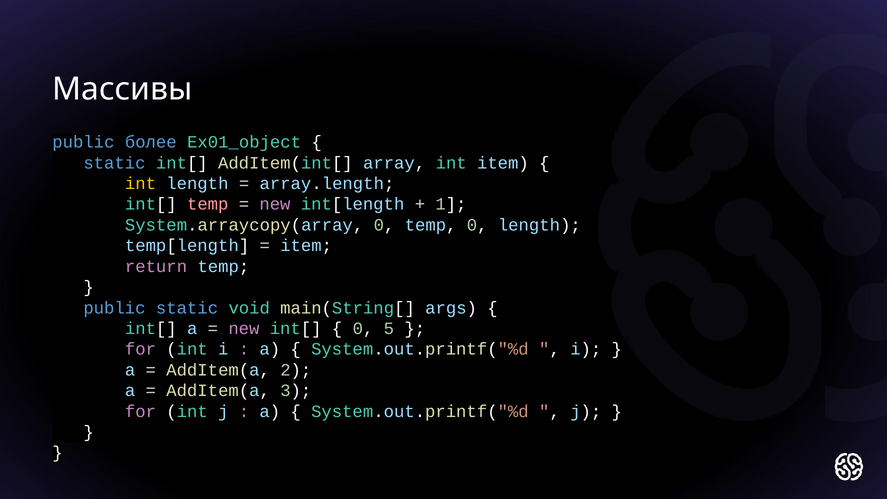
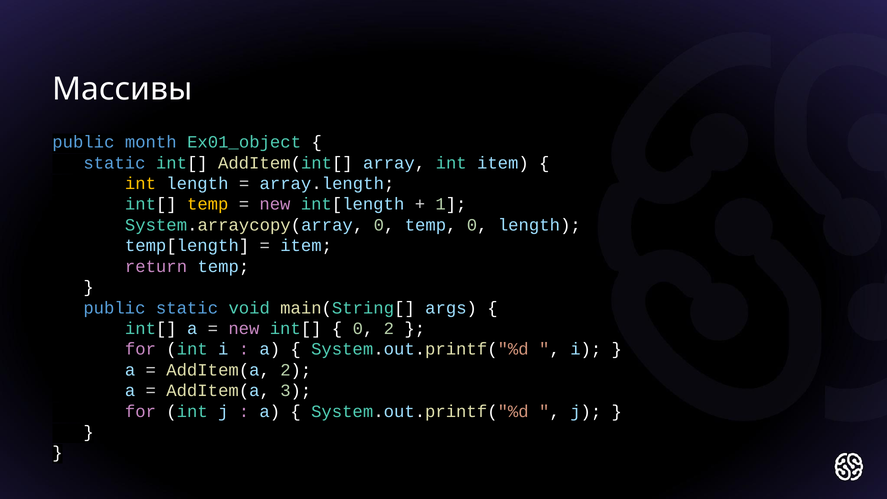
более: более -> month (151, 142)
temp colour: pink -> yellow (208, 204)
0 5: 5 -> 2 (389, 329)
